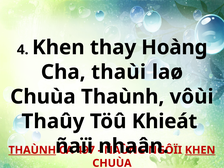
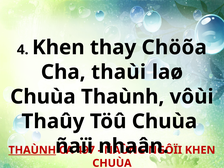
Hoàng: Hoàng -> Chöõa (174, 47)
Töû Khieát: Khieát -> Chuùa (164, 121)
KHEN underline: present -> none (200, 150)
